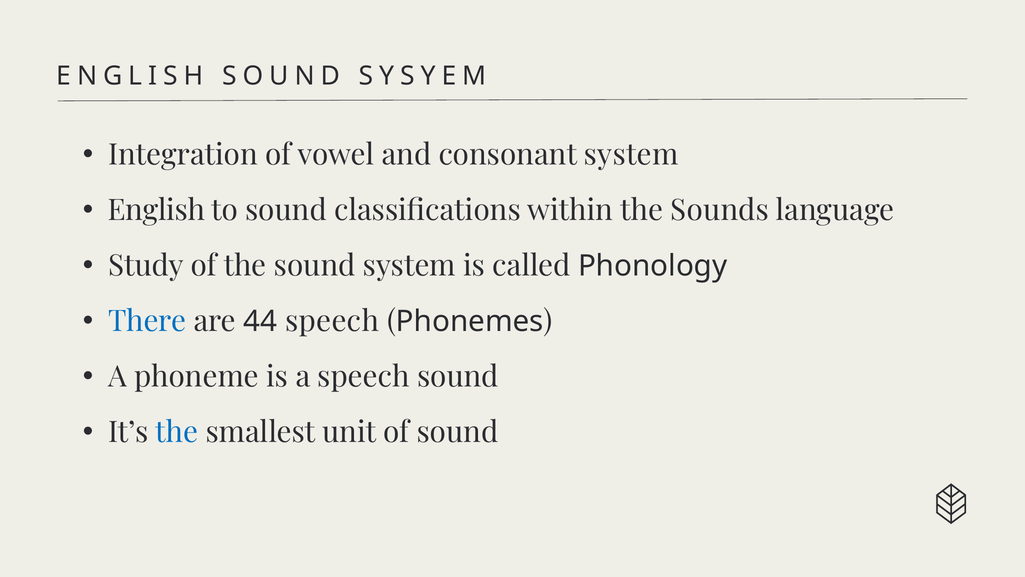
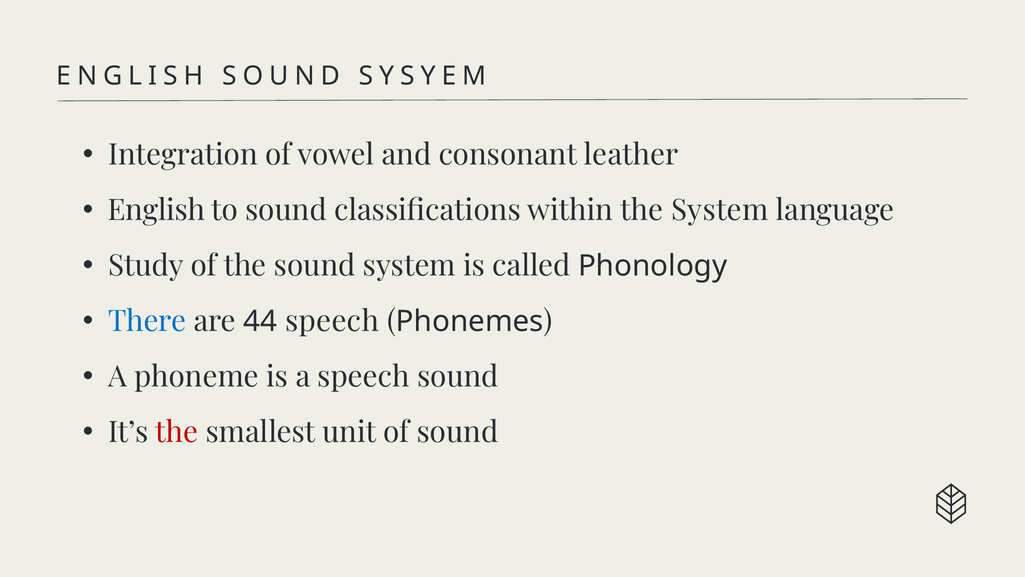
consonant system: system -> leather (631, 155)
the Sounds: Sounds -> System (720, 210)
the colour: blue -> red (177, 432)
